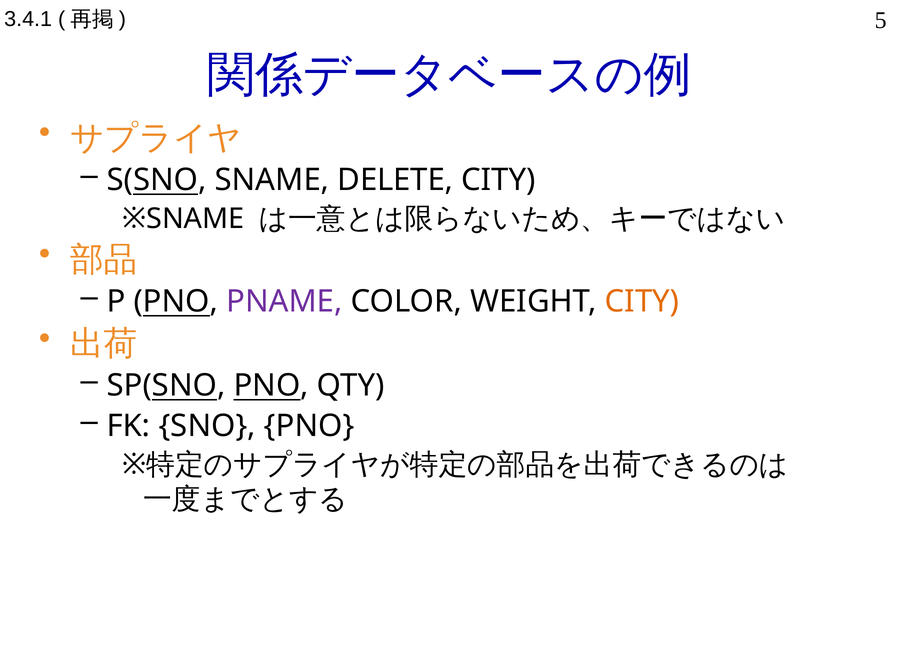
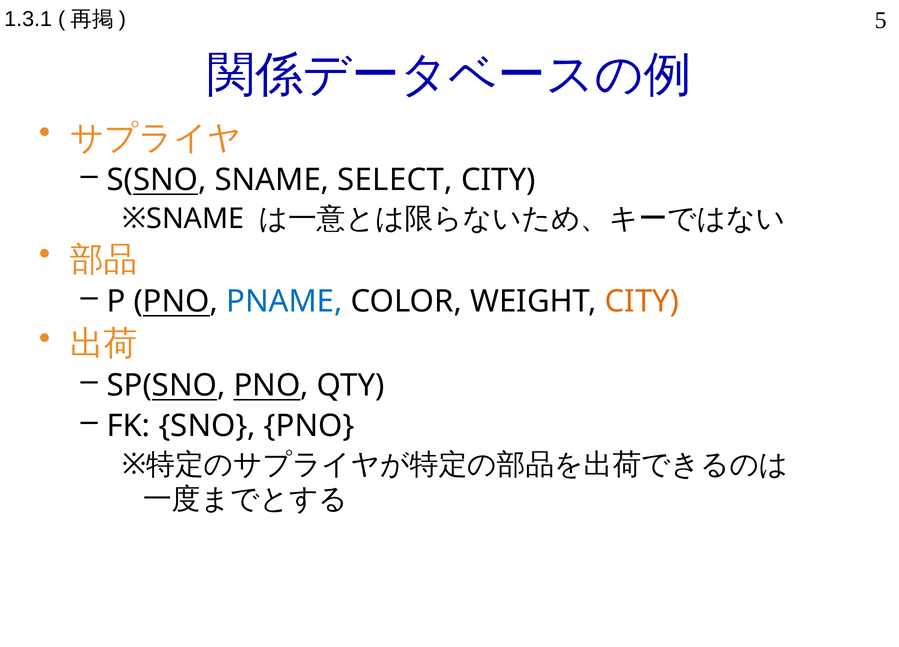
3.4.1: 3.4.1 -> 1.3.1 (28, 19)
DELETE: DELETE -> SELECT (395, 180)
PNAME colour: purple -> blue (284, 302)
